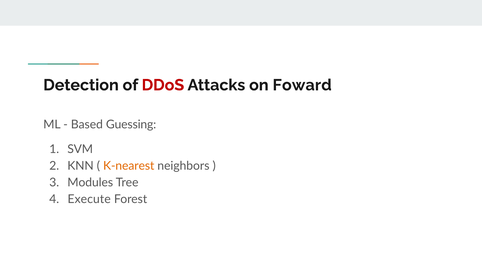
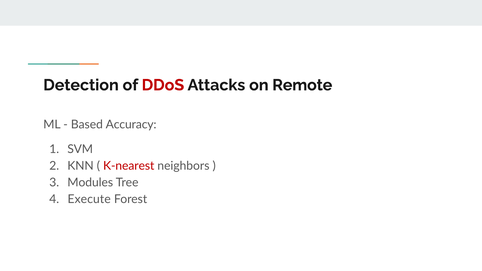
Foward: Foward -> Remote (302, 85)
Guessing: Guessing -> Accuracy (131, 125)
K-nearest colour: orange -> red (129, 166)
